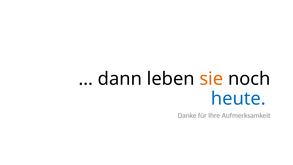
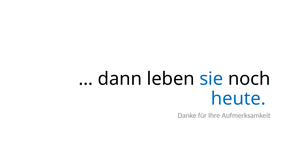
sie colour: orange -> blue (211, 79)
